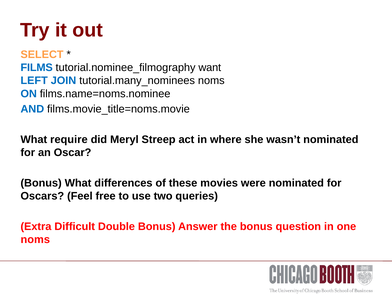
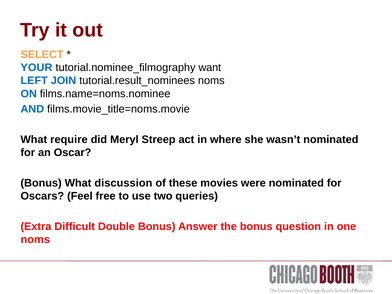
FILMS: FILMS -> YOUR (37, 68)
tutorial.many_nominees: tutorial.many_nominees -> tutorial.result_nominees (137, 81)
differences: differences -> discussion (123, 183)
